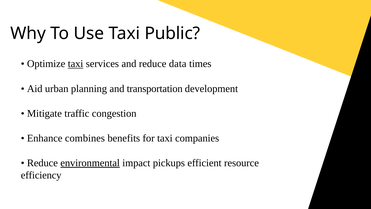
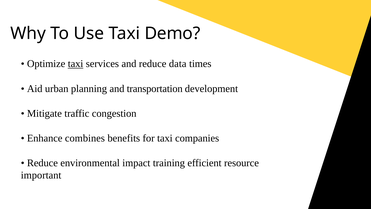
Public: Public -> Demo (172, 33)
environmental underline: present -> none (90, 163)
pickups: pickups -> training (169, 163)
efficiency: efficiency -> important (41, 175)
